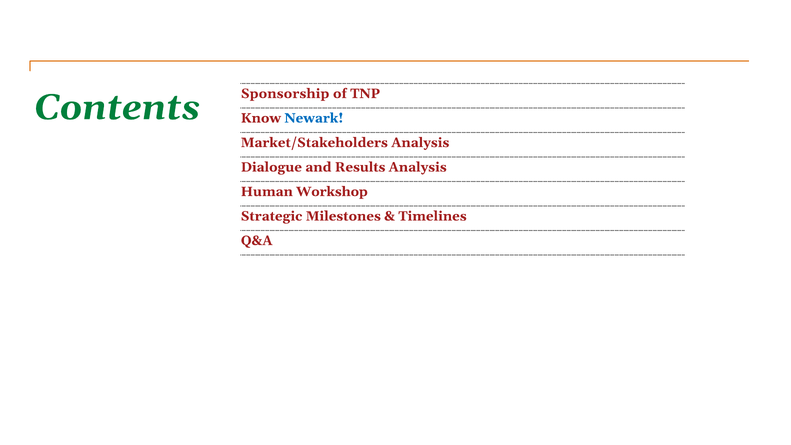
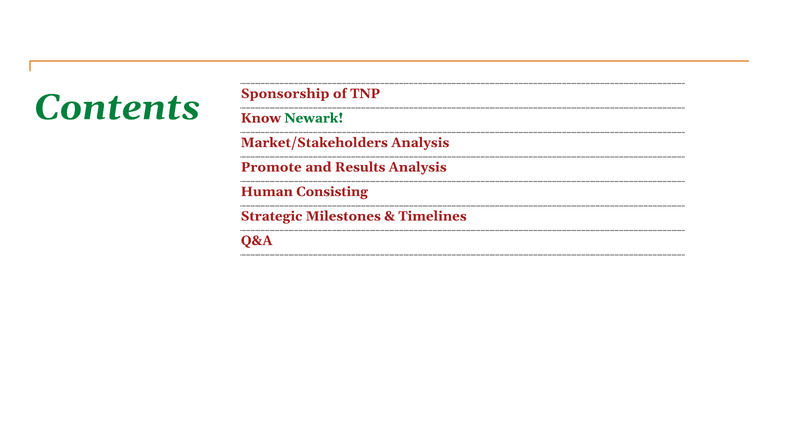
Newark colour: blue -> green (314, 118)
Dialogue: Dialogue -> Promote (271, 167)
Workshop: Workshop -> Consisting (332, 192)
